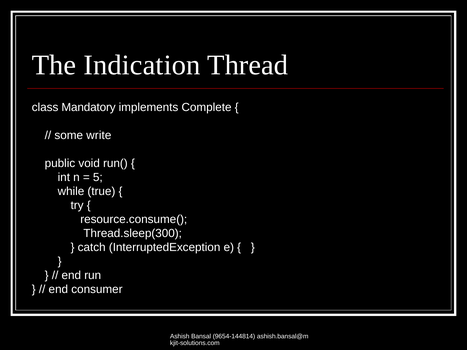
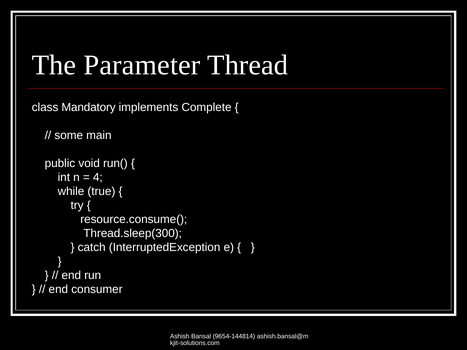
Indication: Indication -> Parameter (142, 65)
write: write -> main (99, 135)
5: 5 -> 4 (98, 177)
